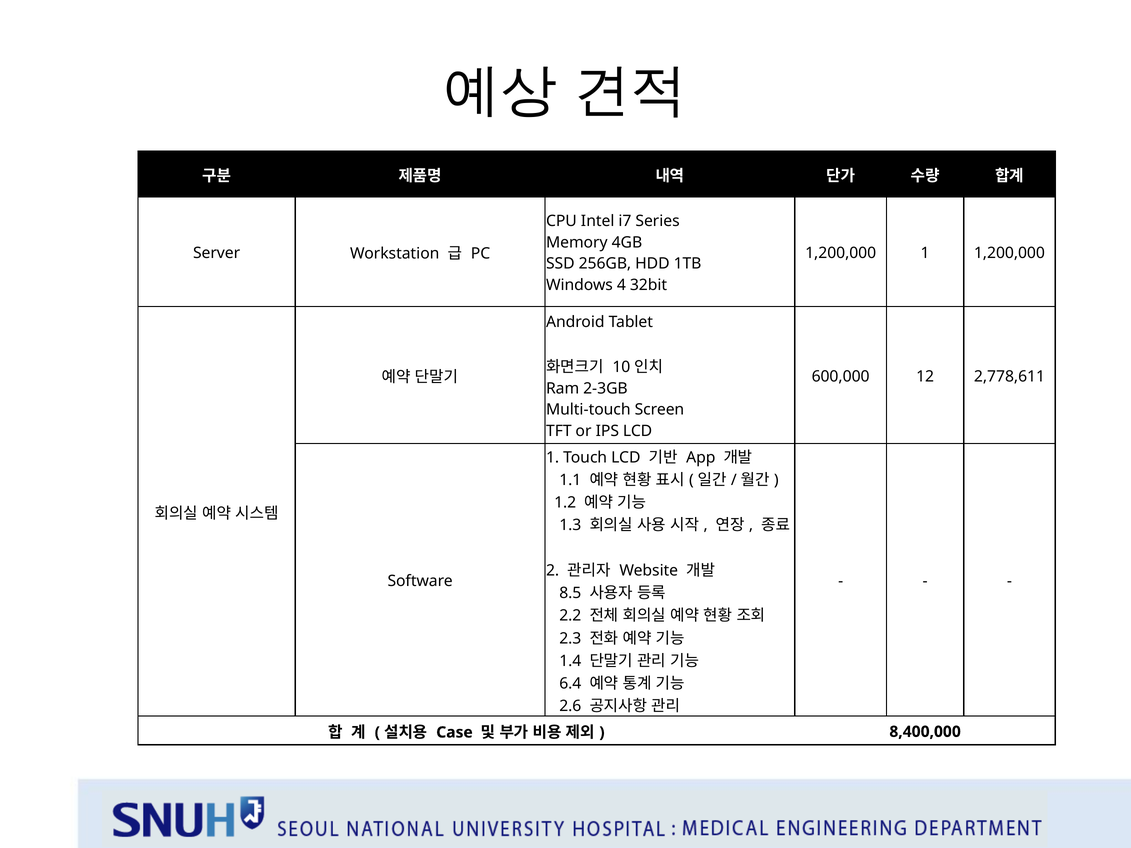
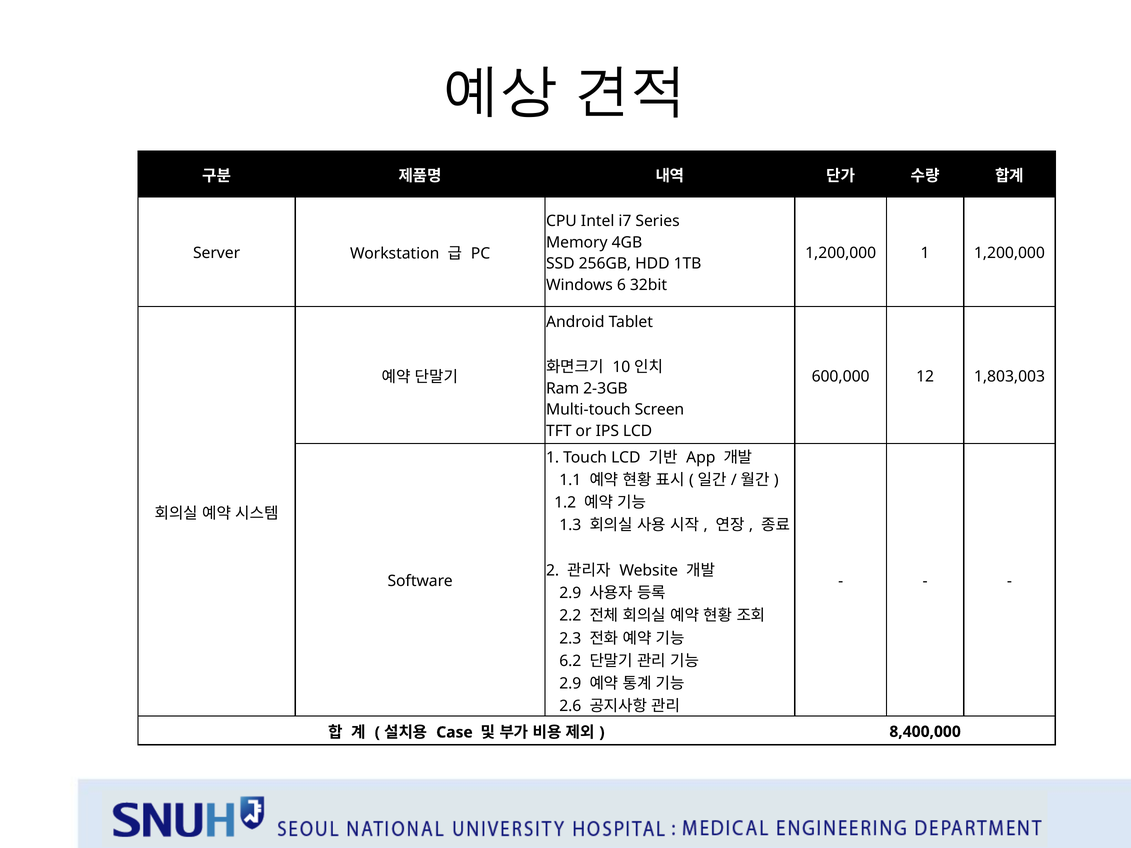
4: 4 -> 6 (621, 285)
2,778,611: 2,778,611 -> 1,803,003 (1010, 377)
8.5: 8.5 -> 2.9 (570, 593)
1.4: 1.4 -> 6.2 (570, 661)
6.4: 6.4 -> 2.9 (570, 684)
